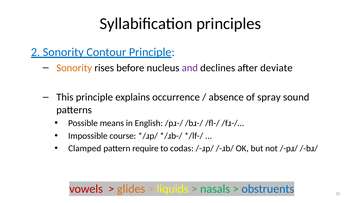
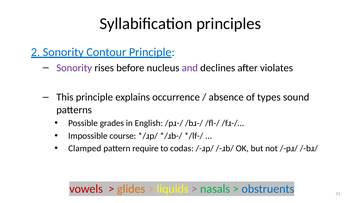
Sonority colour: orange -> purple (74, 68)
deviate: deviate -> violates (276, 68)
spray: spray -> types (269, 97)
means: means -> grades (112, 123)
